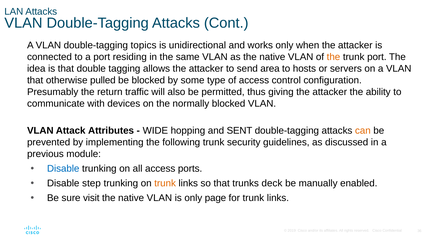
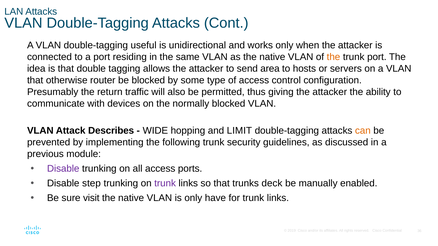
topics: topics -> useful (144, 45)
pulled: pulled -> router (103, 80)
Attributes: Attributes -> Describes (111, 131)
SENT: SENT -> LIMIT (239, 131)
Disable colour: blue -> purple (63, 169)
trunk colour: orange -> purple (165, 183)
page: page -> have (215, 198)
